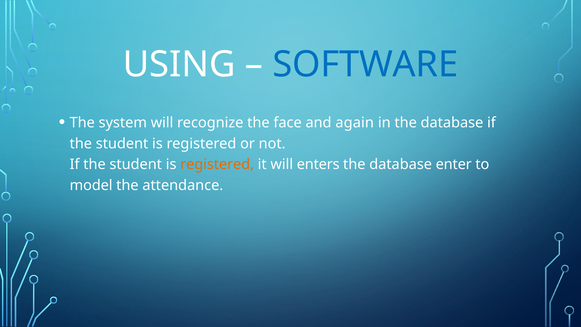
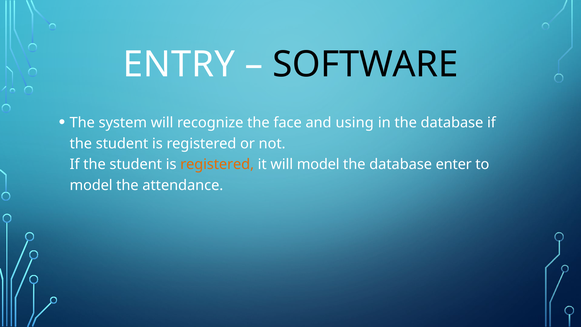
USING: USING -> ENTRY (179, 64)
SOFTWARE colour: blue -> black (365, 64)
again: again -> using (355, 123)
will enters: enters -> model (318, 164)
